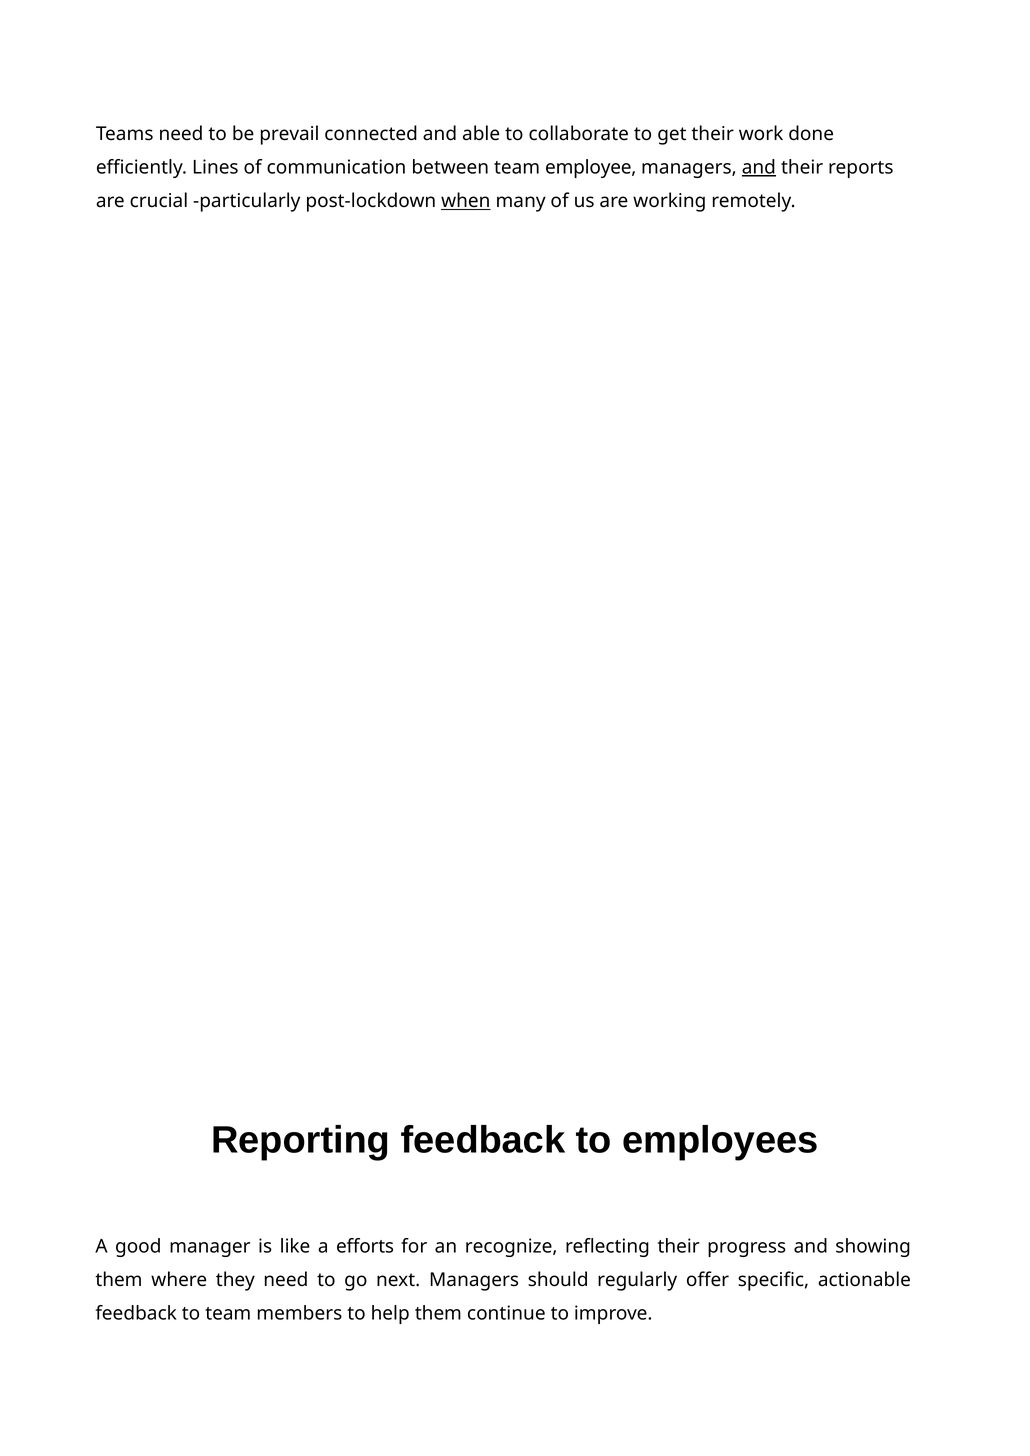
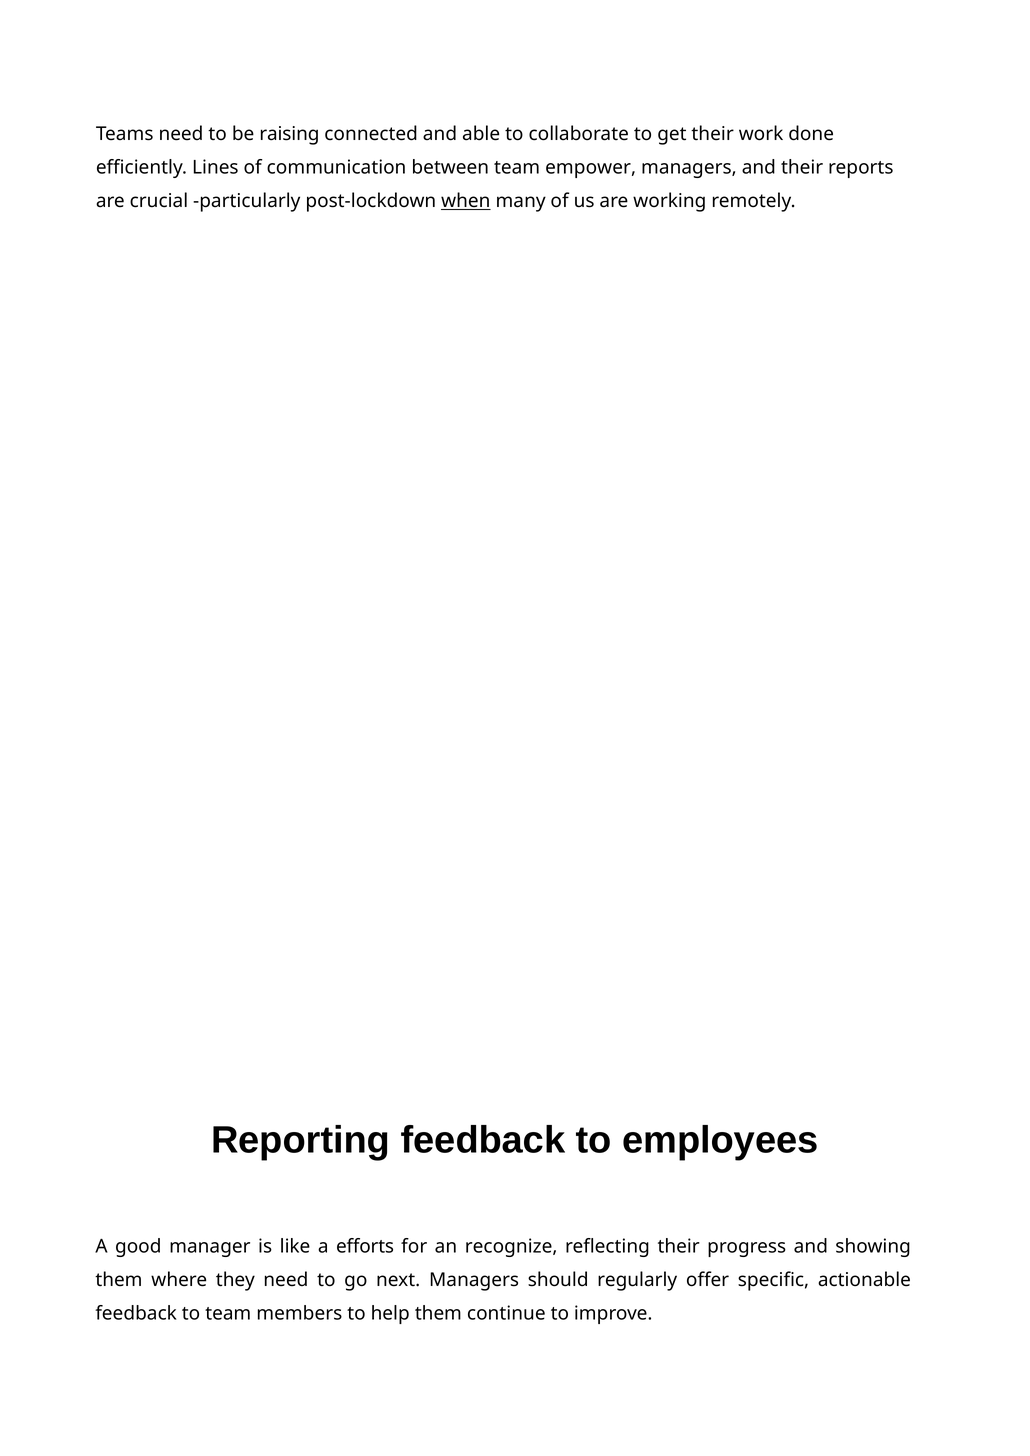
prevail: prevail -> raising (289, 134)
employee: employee -> empower (591, 168)
and underline: present -> none (759, 168)
